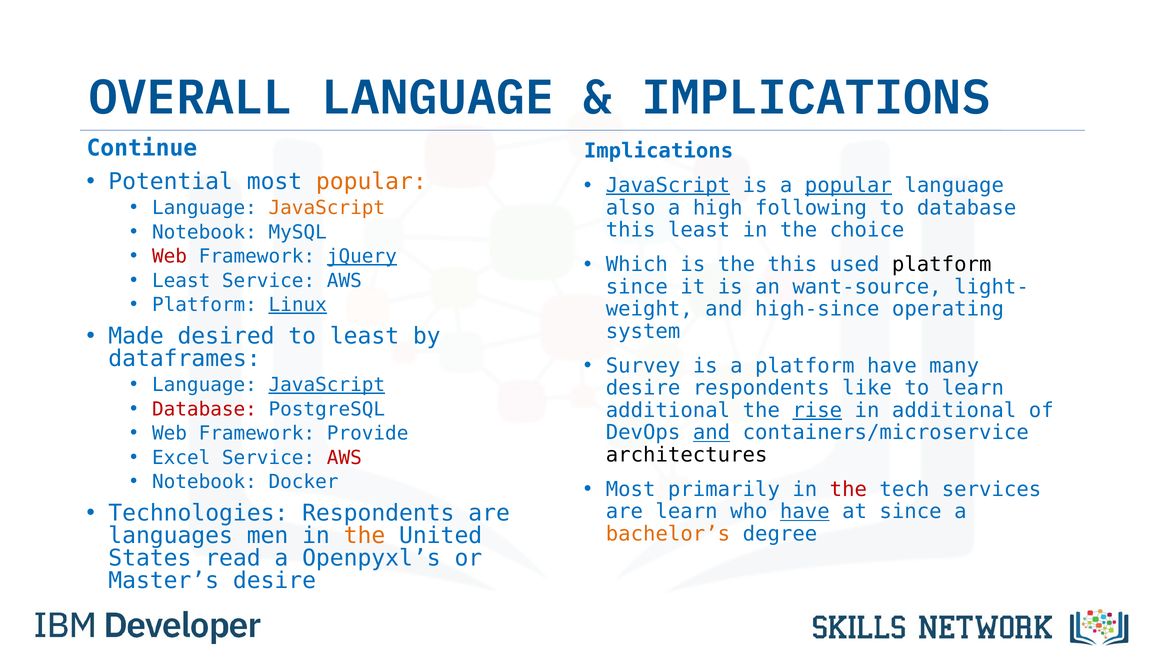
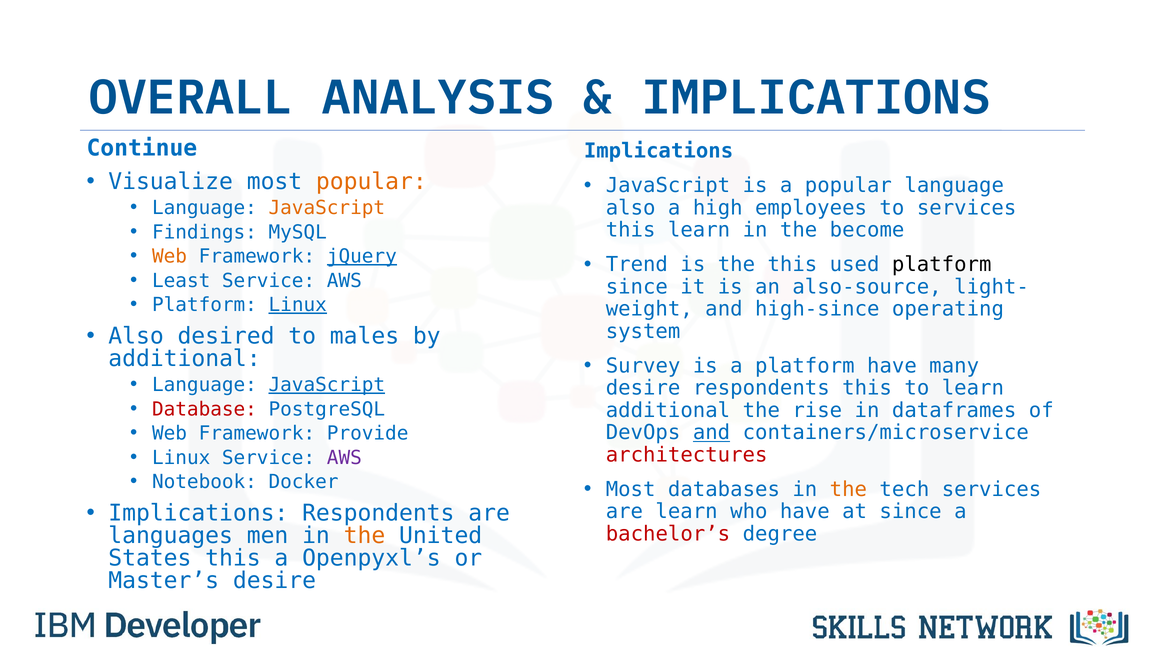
OVERALL LANGUAGE: LANGUAGE -> ANALYSIS (438, 98)
Potential: Potential -> Visualize (171, 182)
JavaScript underline: present -> none (668, 186)
popular underline: present -> none (848, 186)
following: following -> employees (811, 208)
to database: database -> services (967, 208)
this least: least -> learn (699, 230)
choice: choice -> become (867, 230)
Notebook: Notebook -> Findings (204, 232)
Web colour: red -> orange (170, 257)
Which: Which -> Trend (637, 265)
want-source: want-source -> also-source (867, 287)
Made: Made -> Also (136, 336)
to least: least -> males (364, 336)
dataframes: dataframes -> additional (185, 359)
respondents like: like -> this (867, 388)
rise underline: present -> none (817, 410)
in additional: additional -> dataframes (954, 410)
architectures colour: black -> red (687, 455)
Excel: Excel -> Linux (181, 458)
AWS colour: red -> purple (344, 458)
primarily: primarily -> databases (724, 489)
the colour: red -> orange (848, 489)
Technologies: Technologies -> Implications (198, 514)
have underline: present -> none (805, 512)
bachelor’s colour: orange -> red (668, 534)
States read: read -> this (233, 558)
